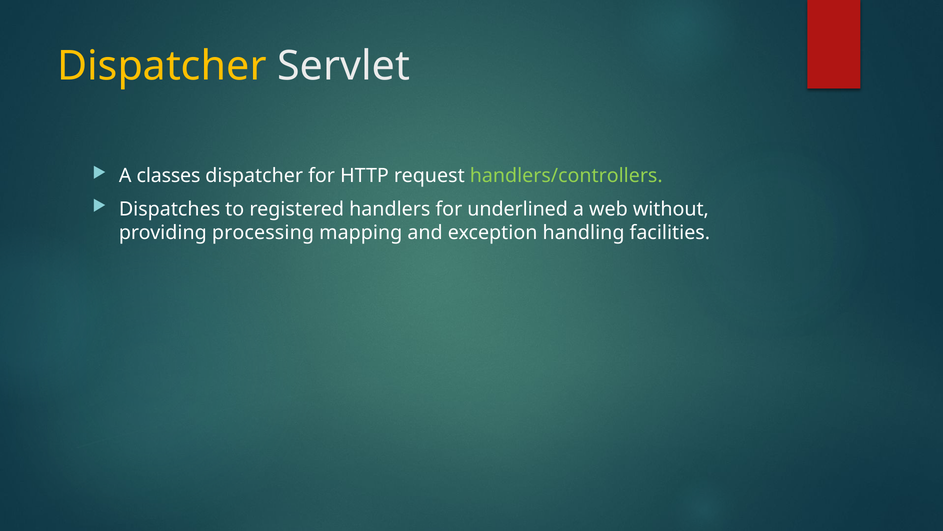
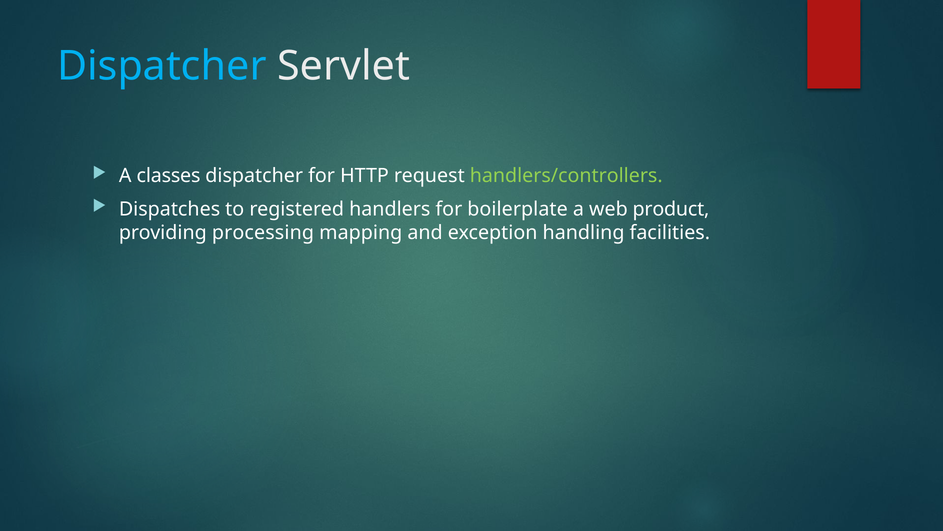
Dispatcher colour: yellow -> light blue (162, 66)
underlined: underlined -> boilerplate (518, 209)
without: without -> product (671, 209)
